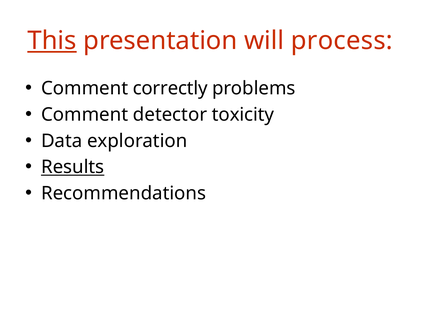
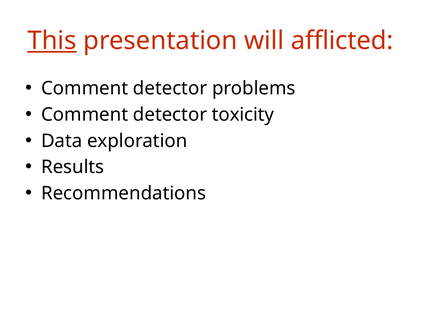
process: process -> afflicted (342, 41)
correctly: correctly -> detector (170, 88)
Results underline: present -> none (73, 167)
